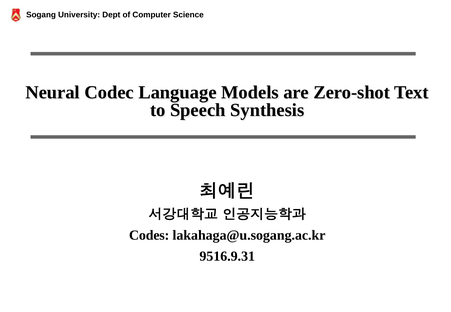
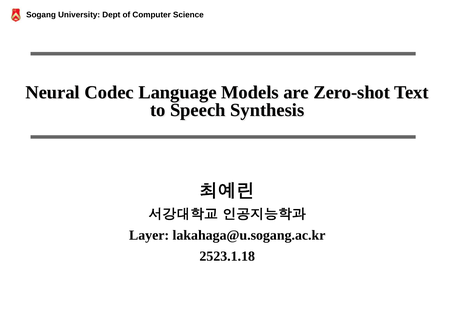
Codes: Codes -> Layer (149, 236)
9516.9.31: 9516.9.31 -> 2523.1.18 (227, 256)
